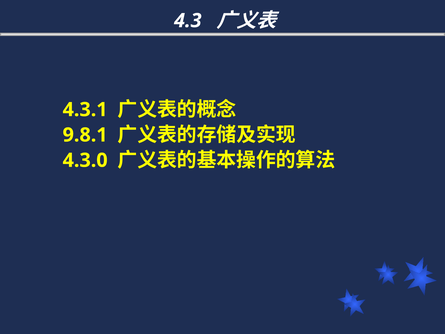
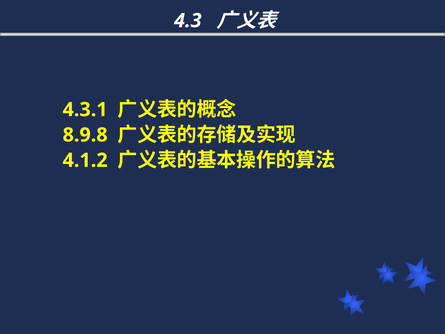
9.8.1: 9.8.1 -> 8.9.8 (85, 135)
4.3.0: 4.3.0 -> 4.1.2 (85, 160)
